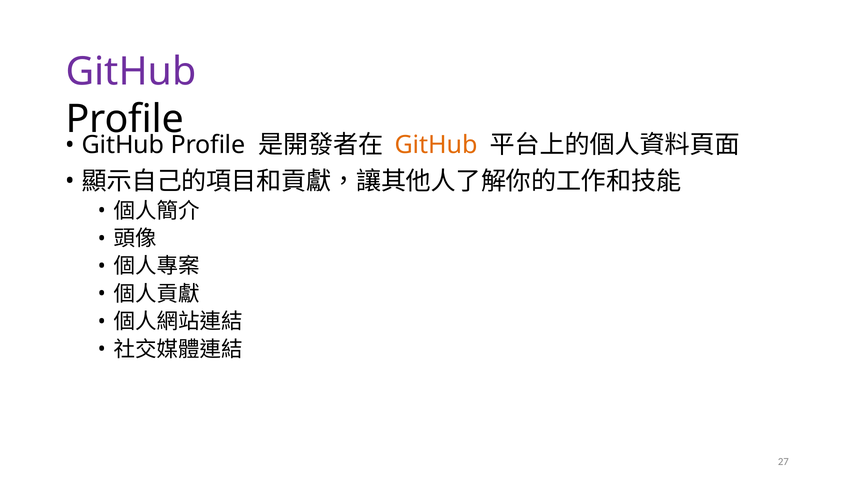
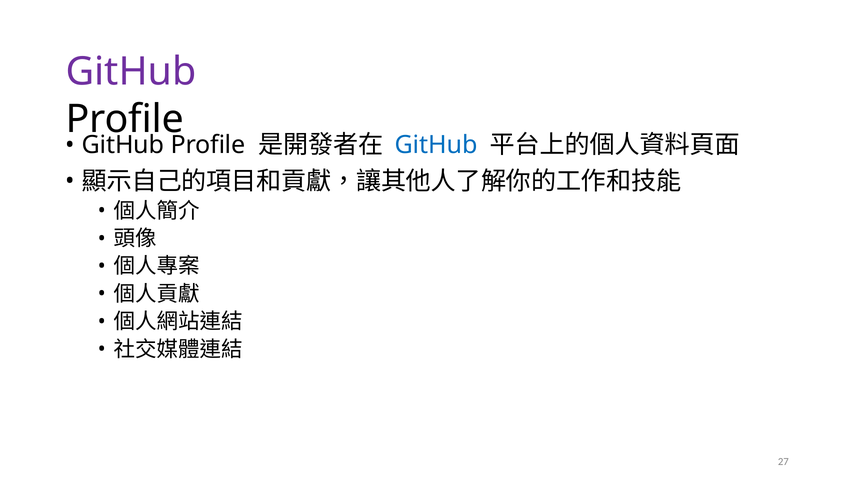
GitHub colour: orange -> blue (436, 145)
